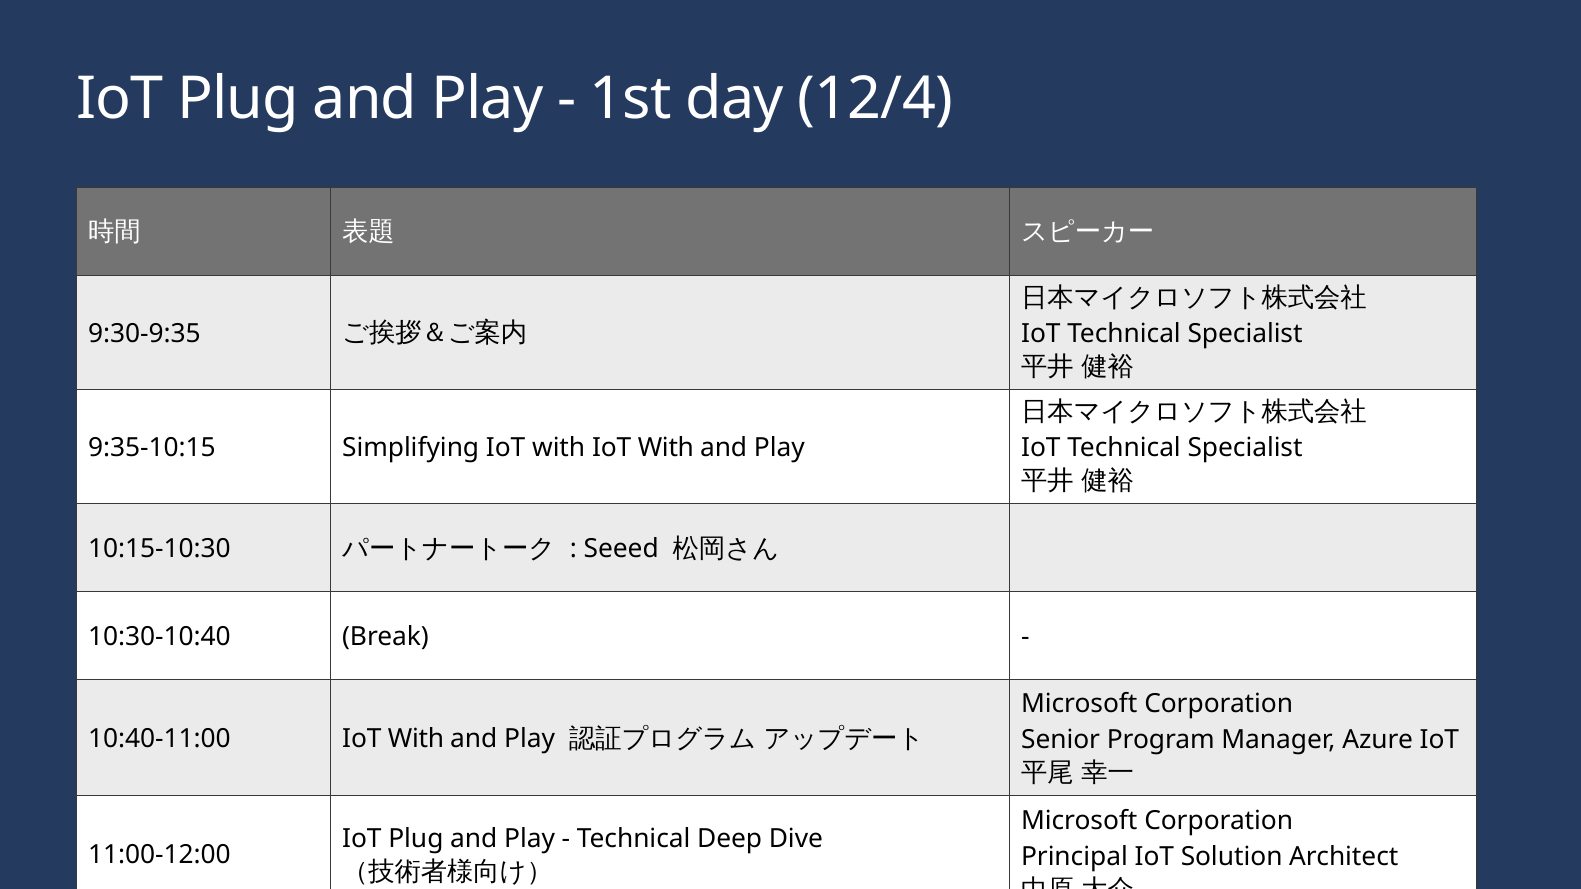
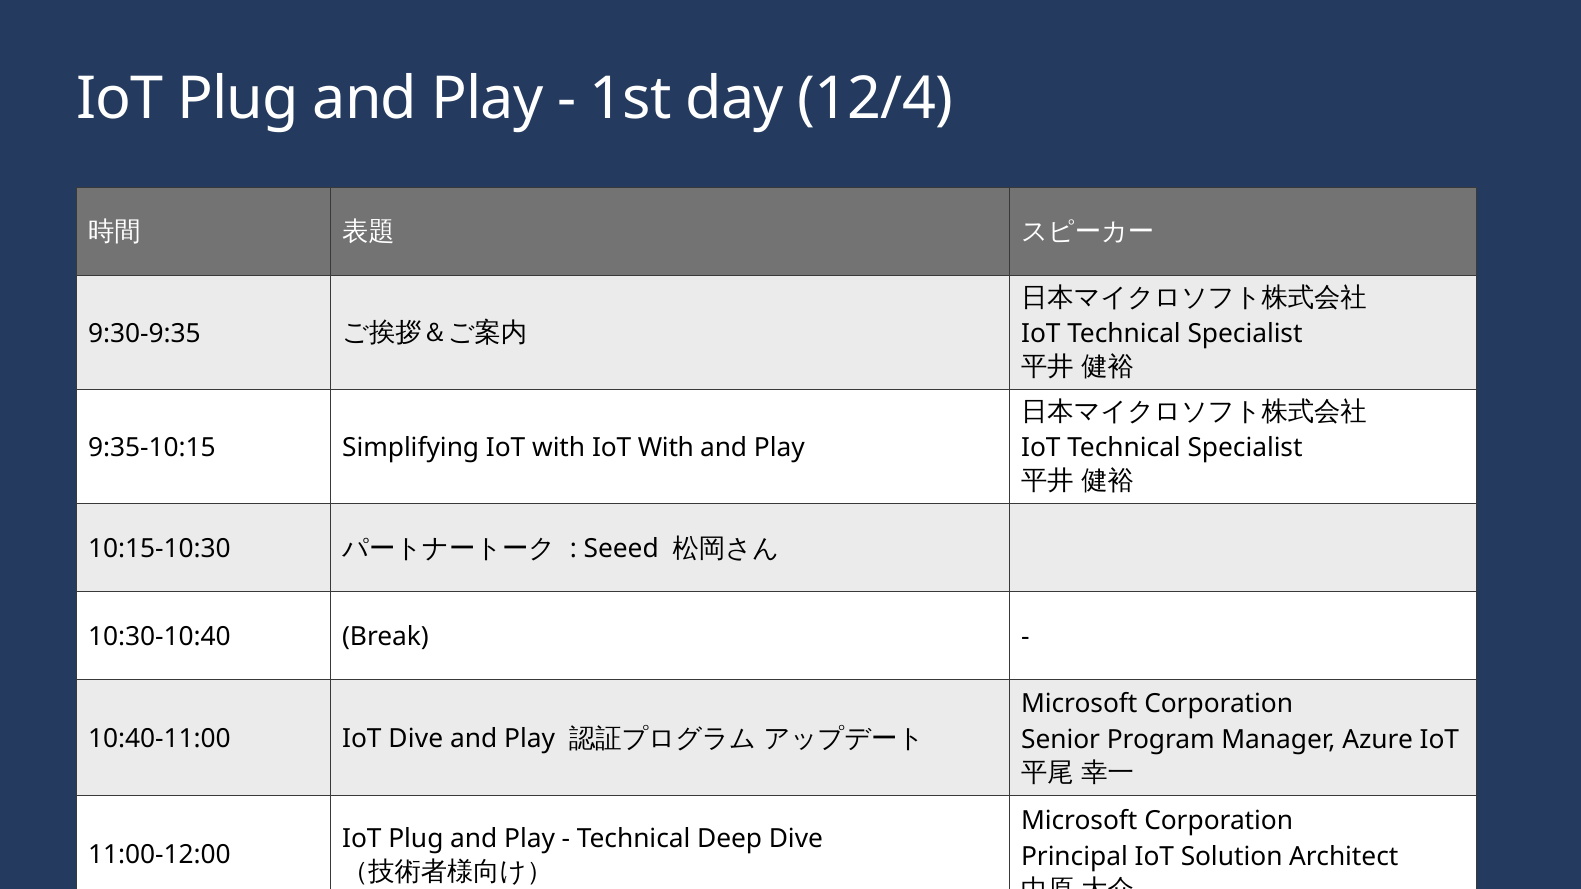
10:40-11:00 IoT With: With -> Dive (416, 739)
